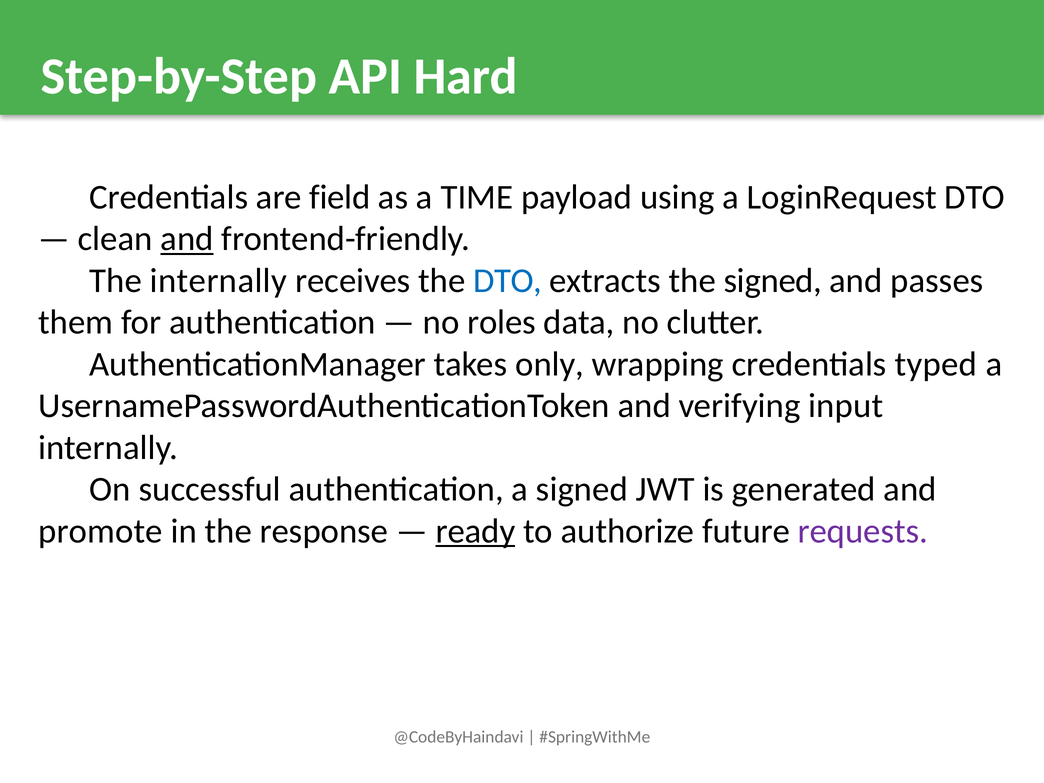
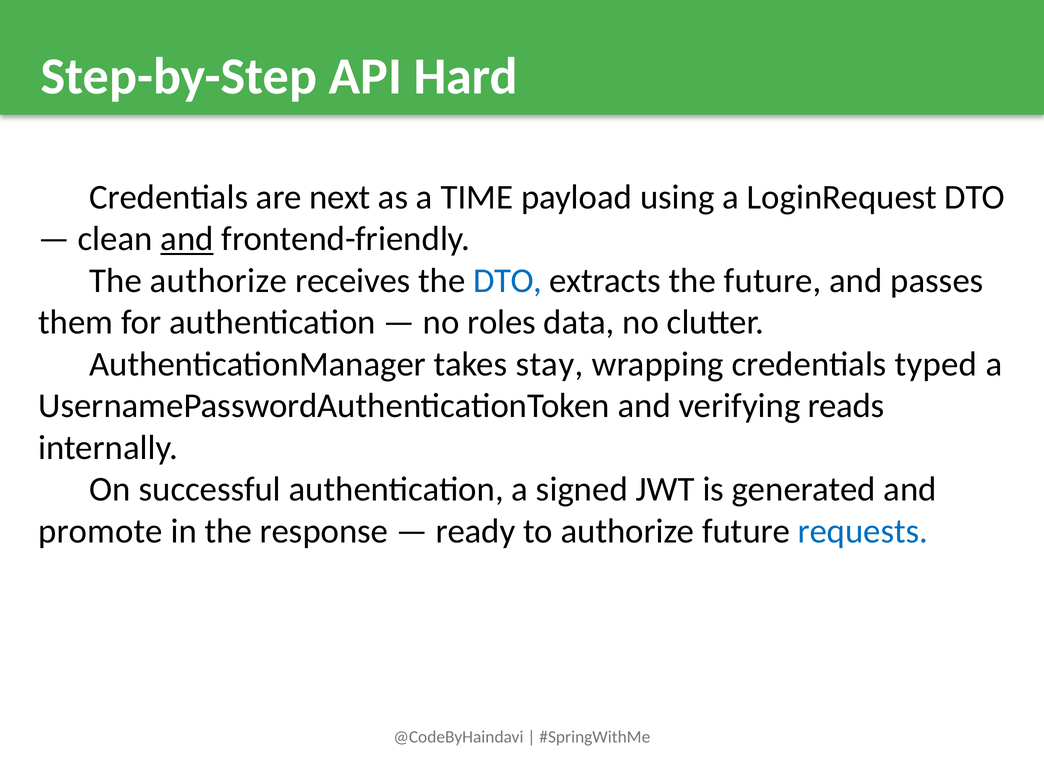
field: field -> next (340, 197)
internally: internally -> authorize (218, 281)
the signed: signed -> future (773, 281)
only: only -> stay (549, 364)
input: input -> reads (846, 406)
ready underline: present -> none (475, 531)
requests colour: purple -> blue (863, 531)
